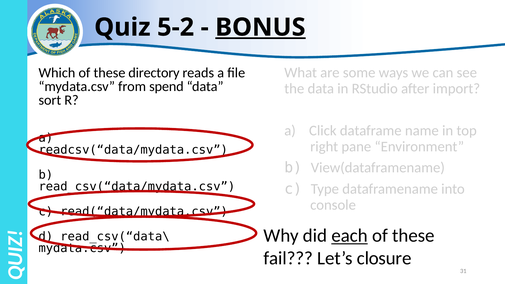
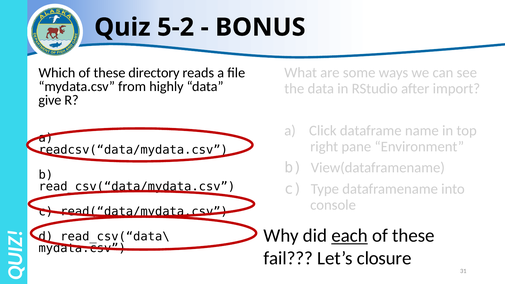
BONUS underline: present -> none (260, 27)
spend: spend -> highly (166, 87)
sort: sort -> give (50, 100)
